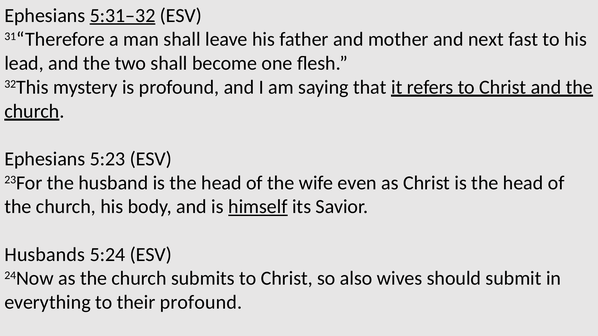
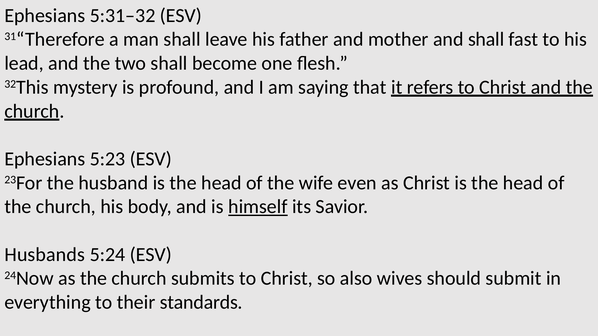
5:31–32 underline: present -> none (123, 16)
and next: next -> shall (486, 39)
their profound: profound -> standards (201, 303)
